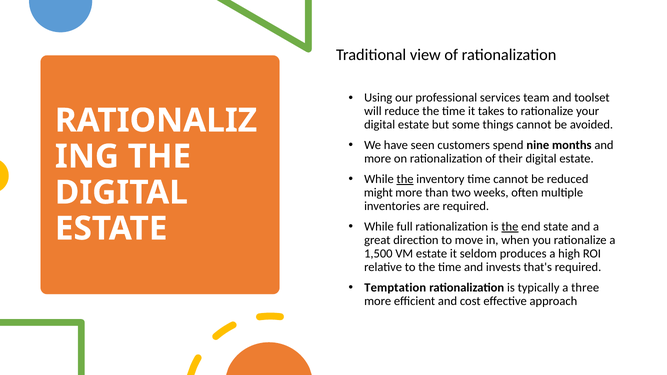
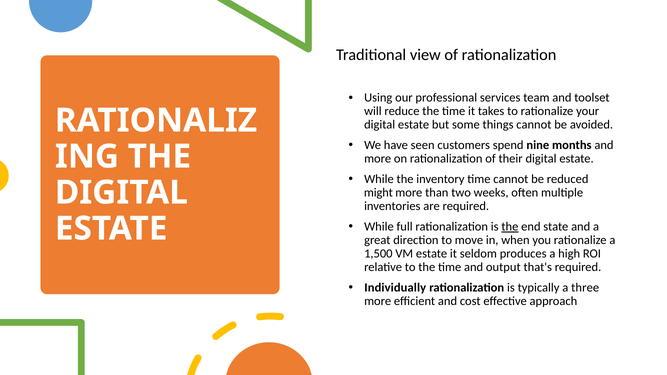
the underline: present -> none (405, 179)
invests: invests -> output (503, 267)
Temptation: Temptation -> Individually (395, 288)
